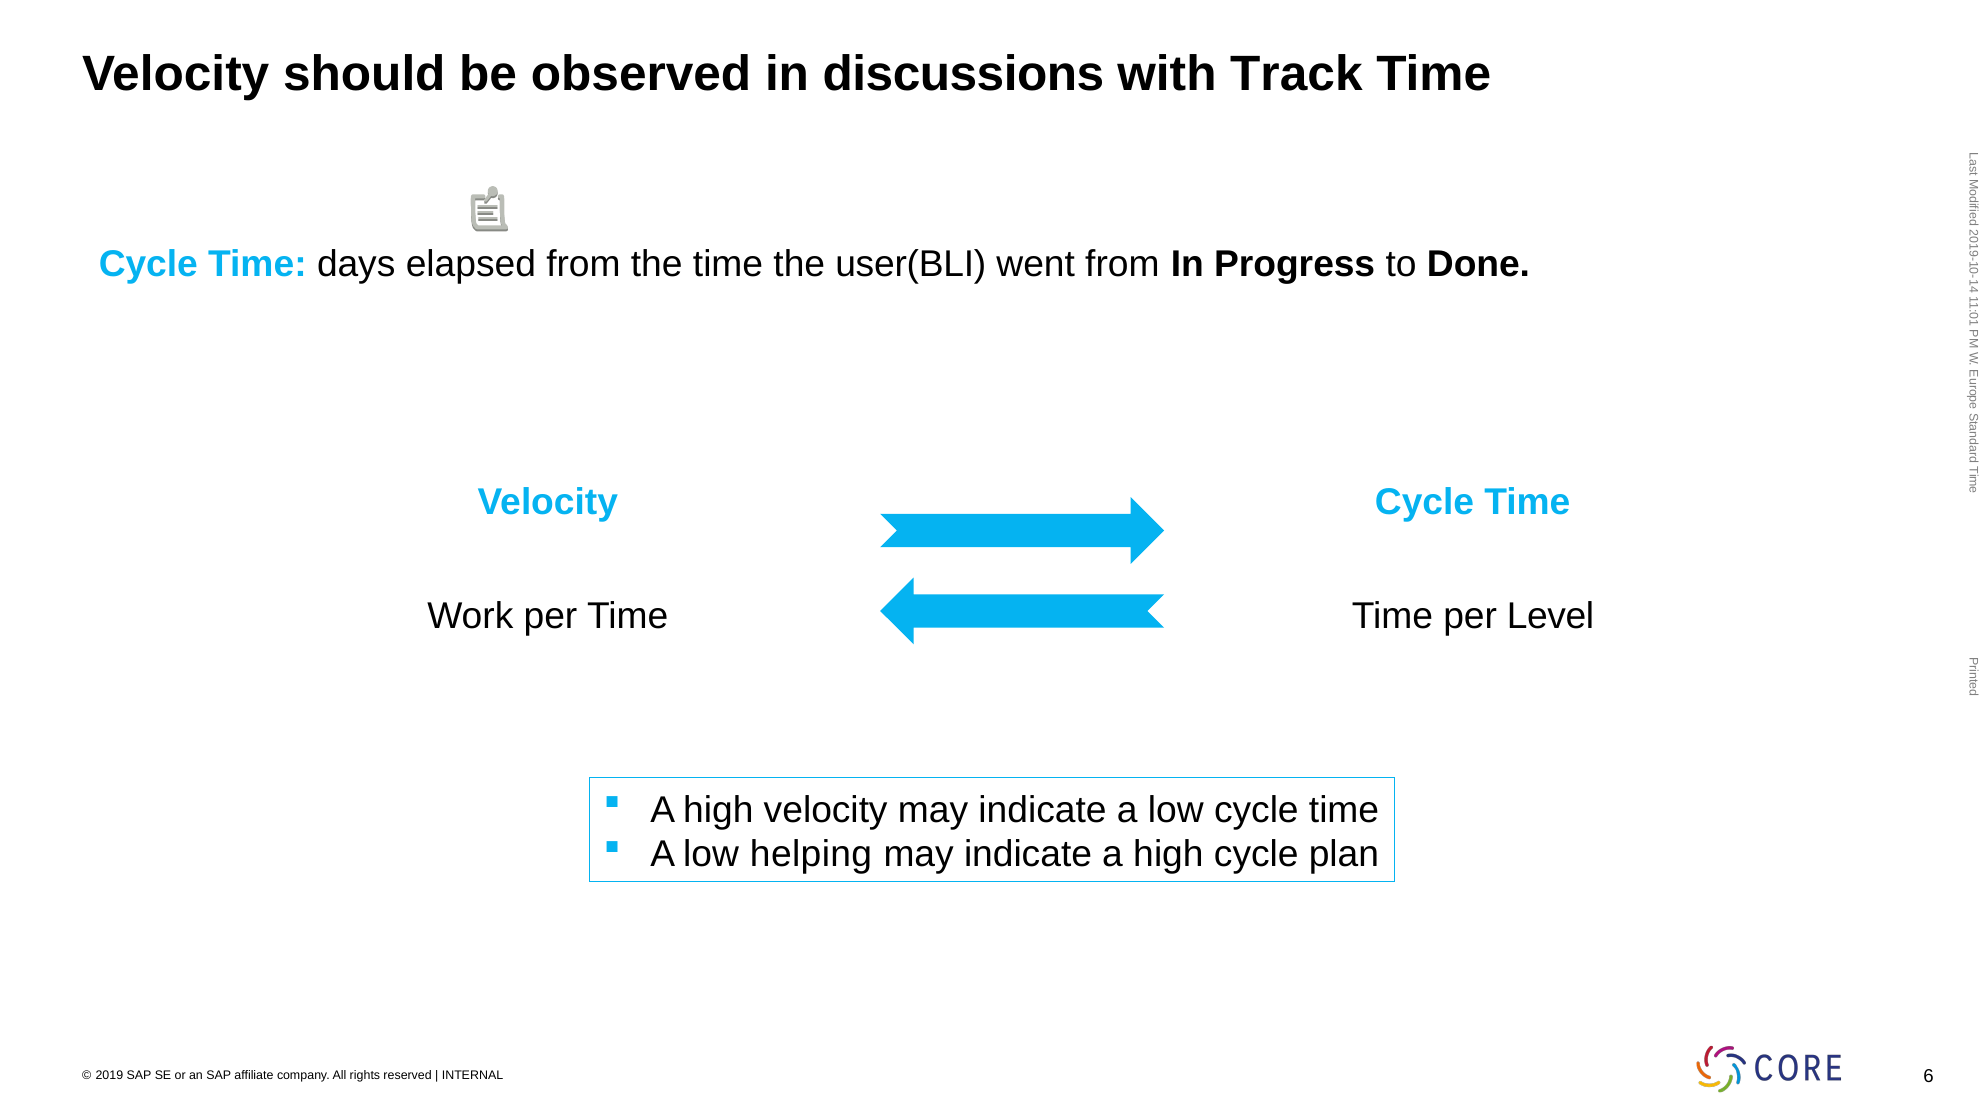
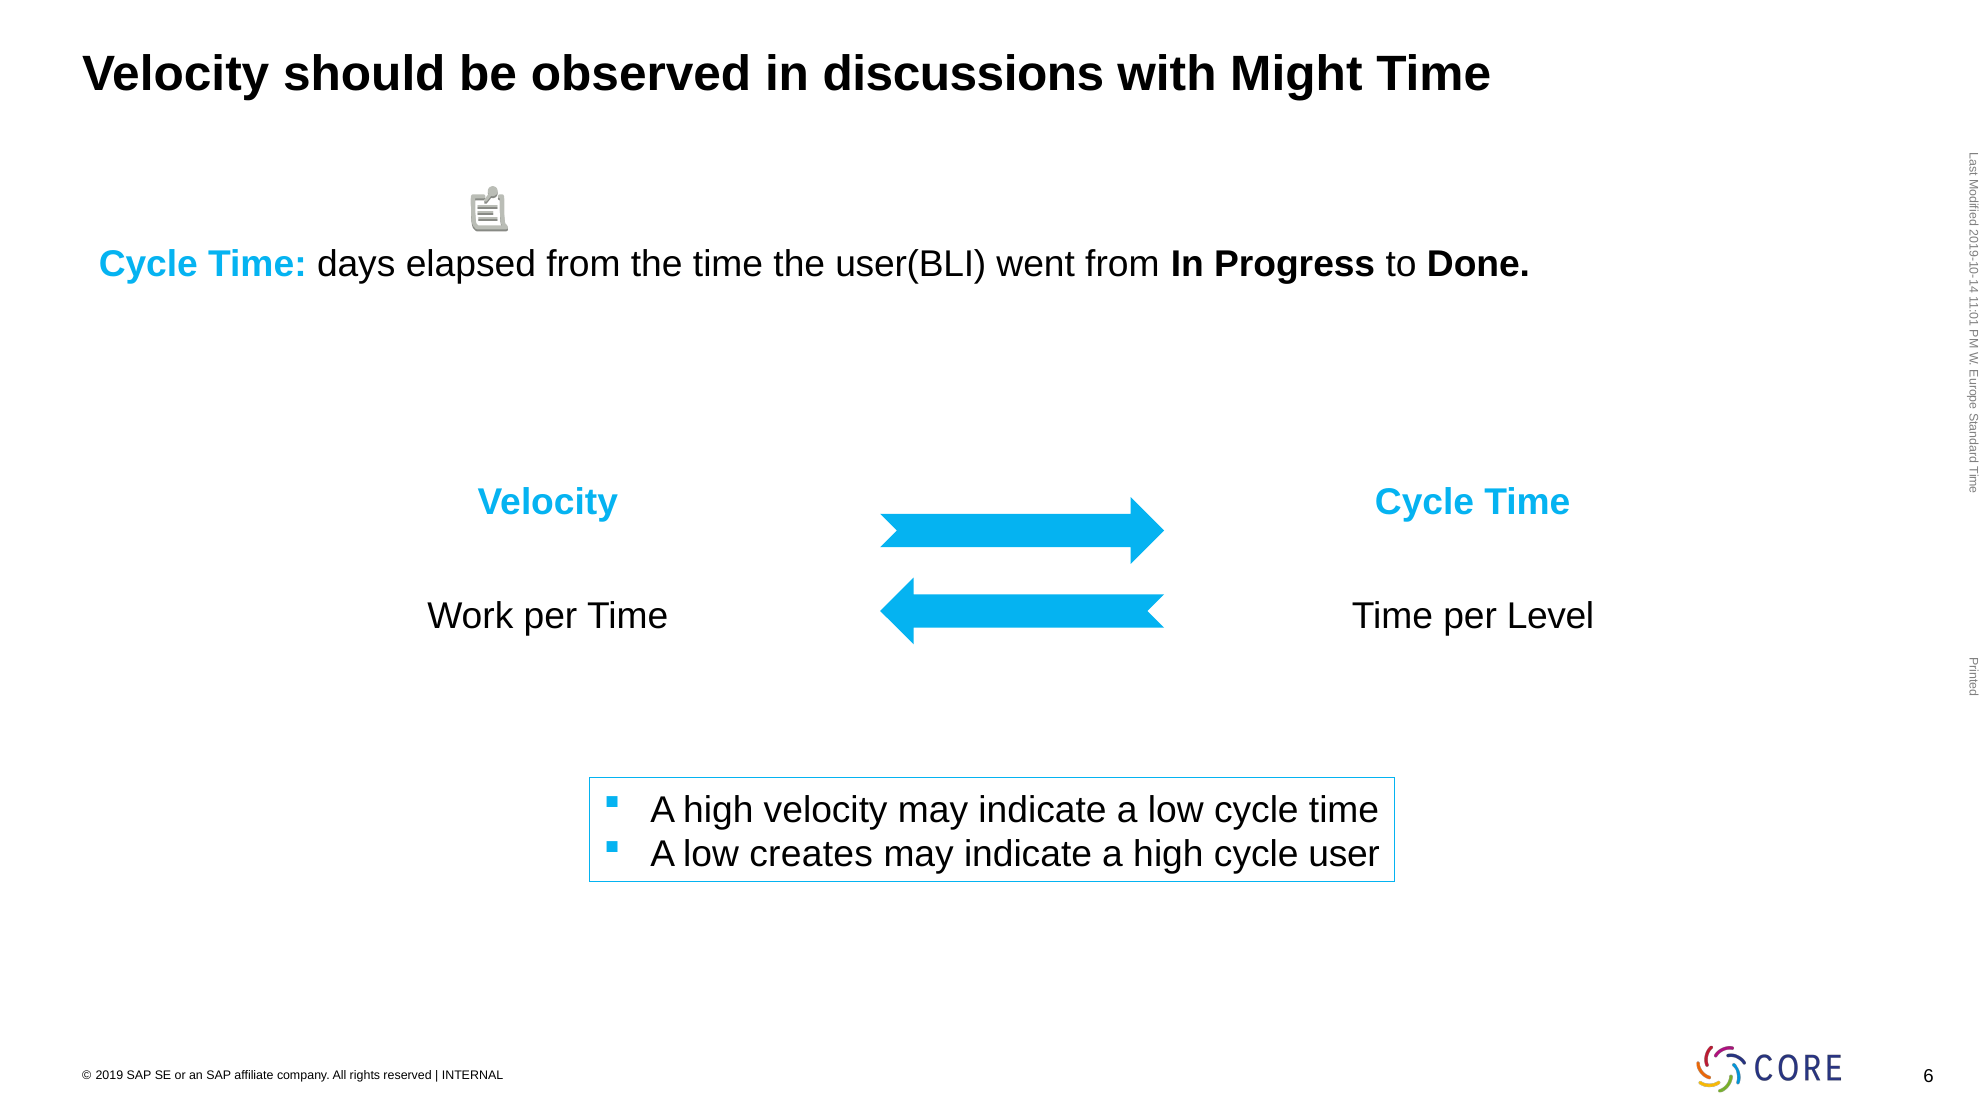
Track: Track -> Might (1296, 74)
helping: helping -> creates (811, 854)
plan: plan -> user (1344, 854)
